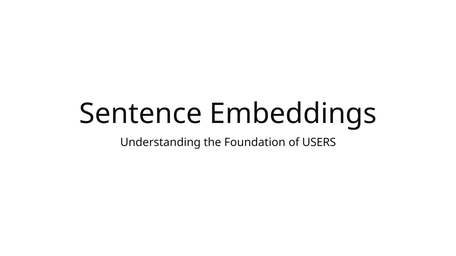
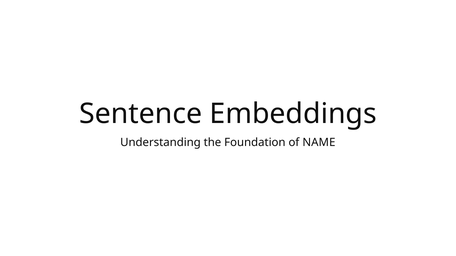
USERS: USERS -> NAME (319, 143)
